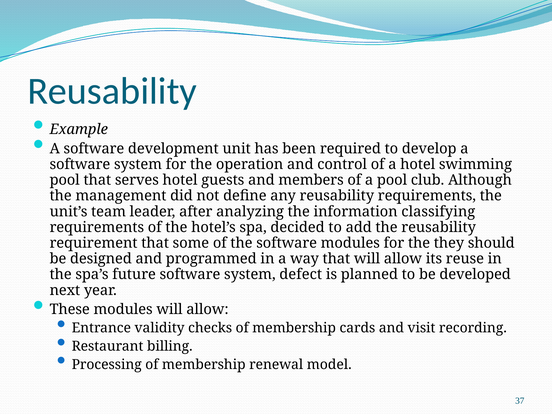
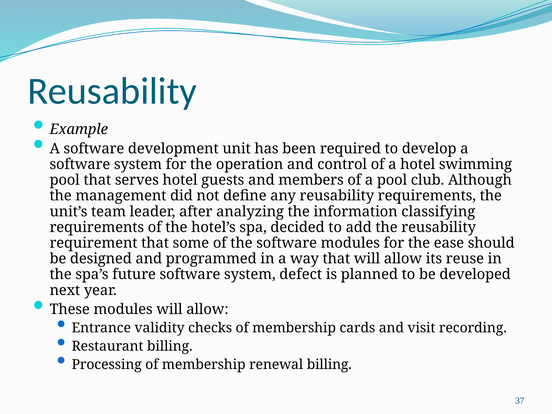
they: they -> ease (449, 243)
renewal model: model -> billing (329, 364)
